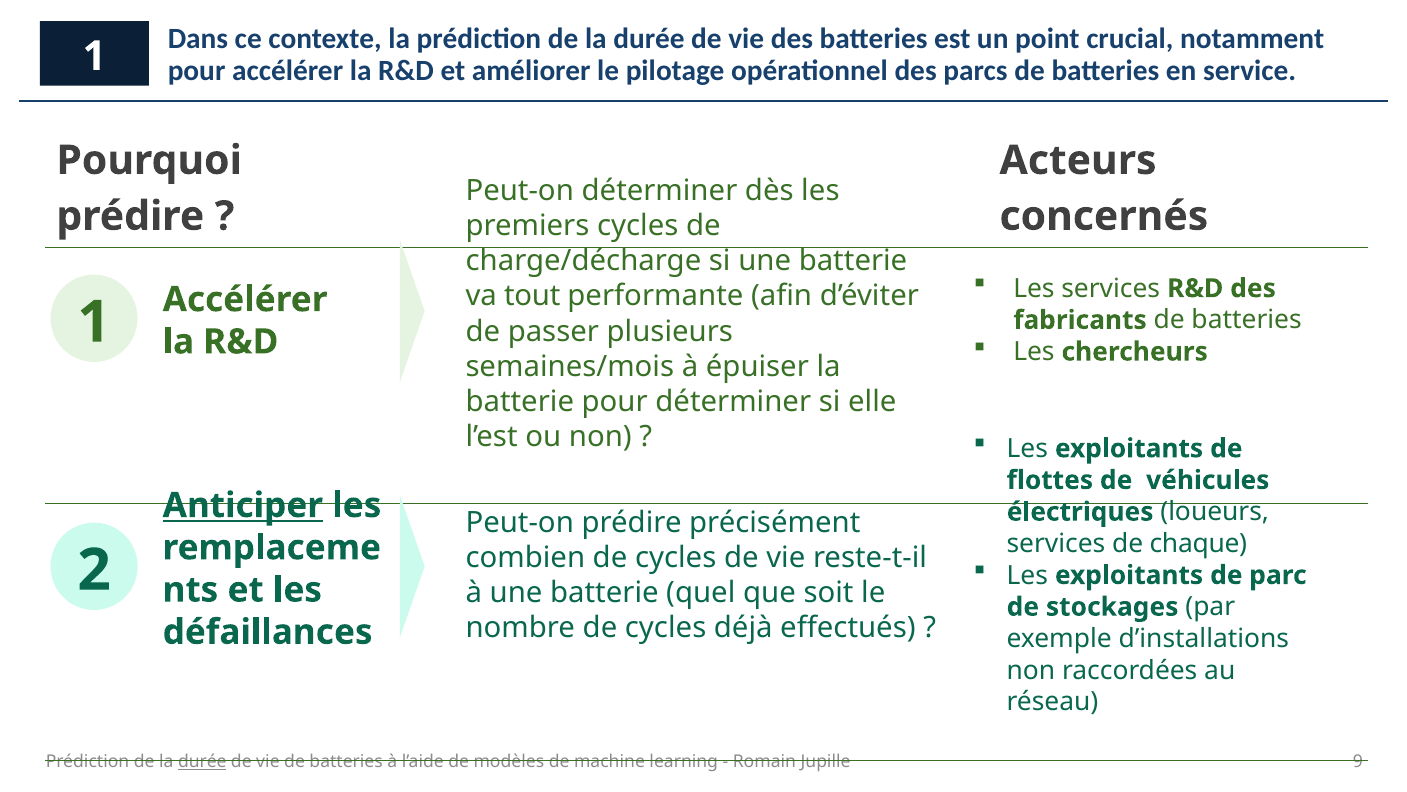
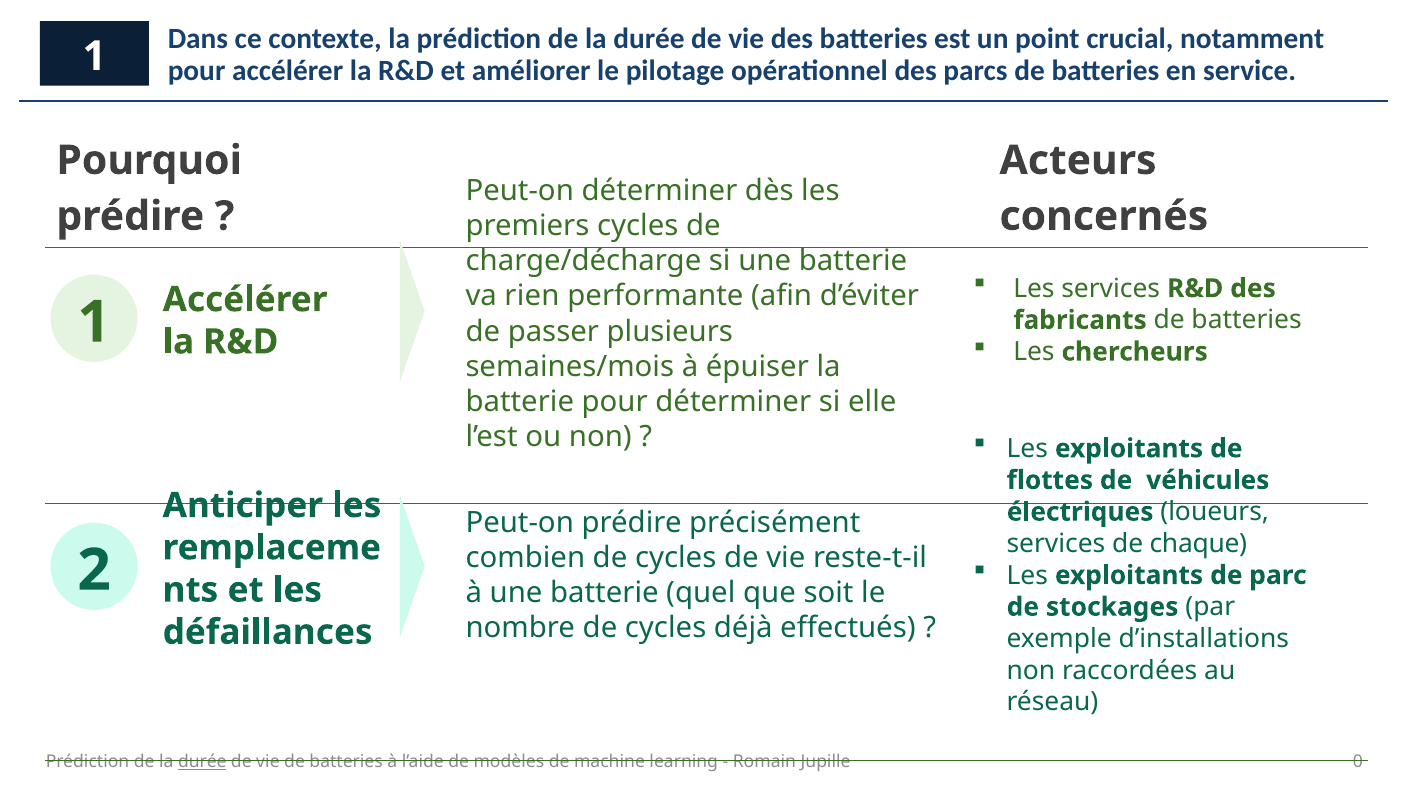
tout: tout -> rien (532, 296)
Anticiper underline: present -> none (243, 505)
9: 9 -> 0 (1358, 761)
